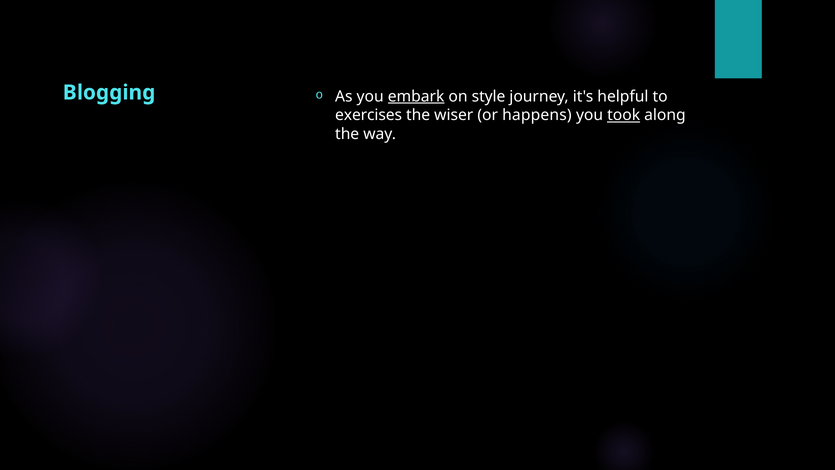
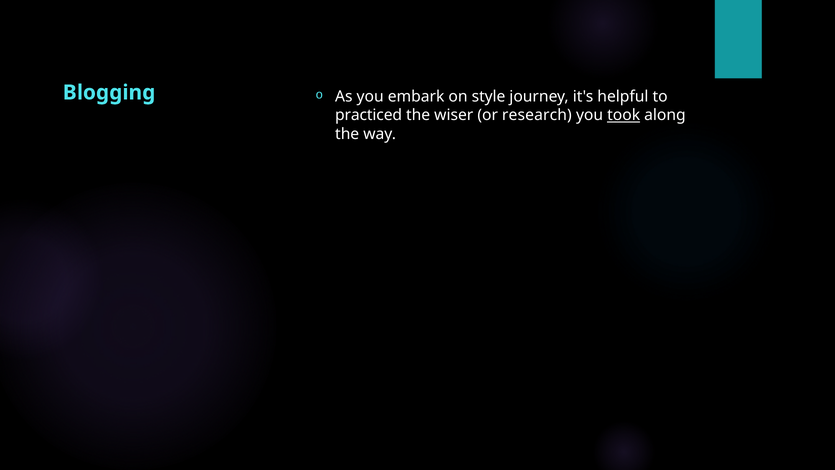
embark underline: present -> none (416, 96)
exercises: exercises -> practiced (369, 115)
happens: happens -> research (537, 115)
